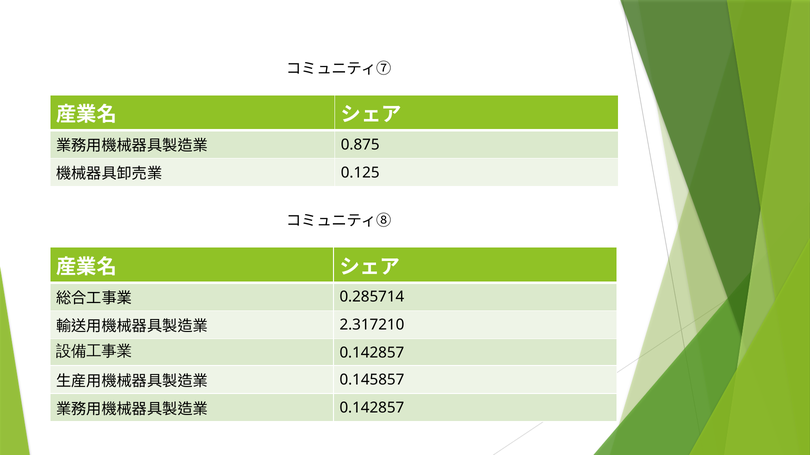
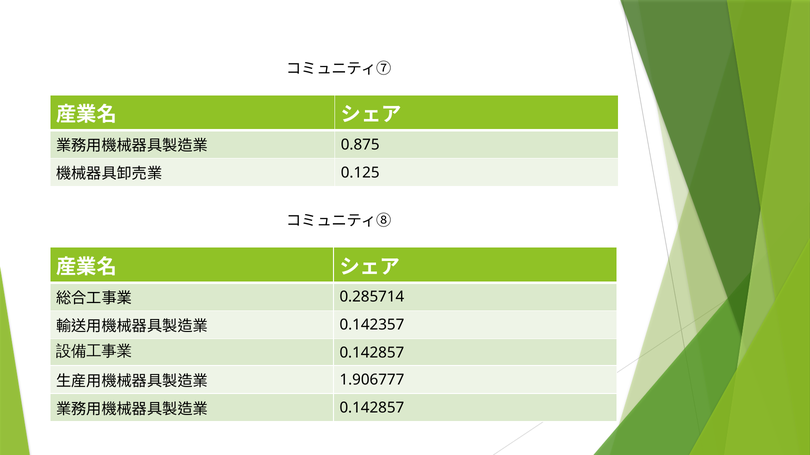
2.317210: 2.317210 -> 0.142357 (372, 325)
0.145857: 0.145857 -> 1.906777 (372, 380)
